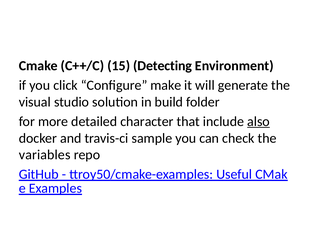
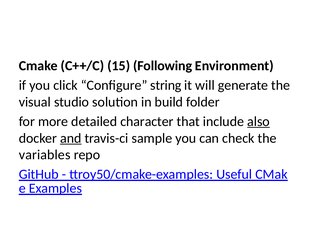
Detecting: Detecting -> Following (163, 66)
make: make -> string (166, 85)
and underline: none -> present (71, 138)
